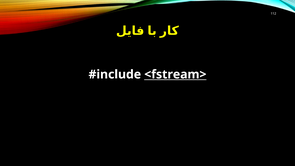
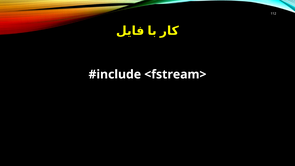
<fstream> underline: present -> none (175, 74)
